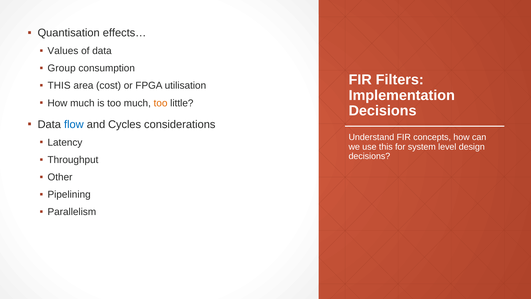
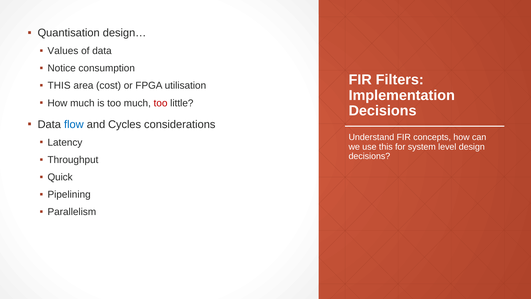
effects…: effects… -> design… (125, 33)
Group: Group -> Notice (62, 68)
too colour: orange -> red (161, 103)
Other: Other -> Quick (60, 177)
